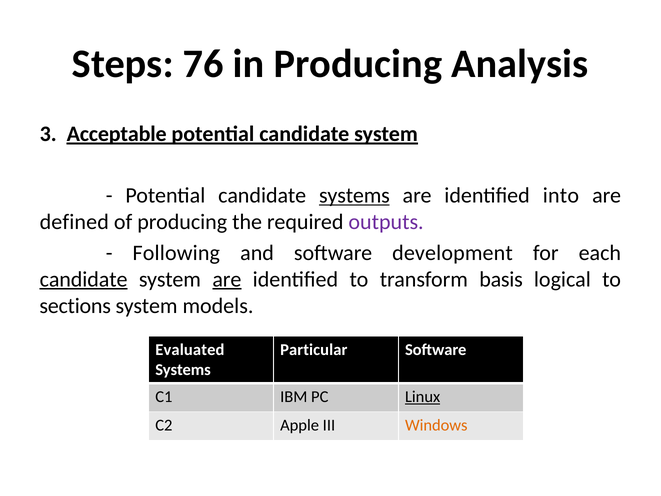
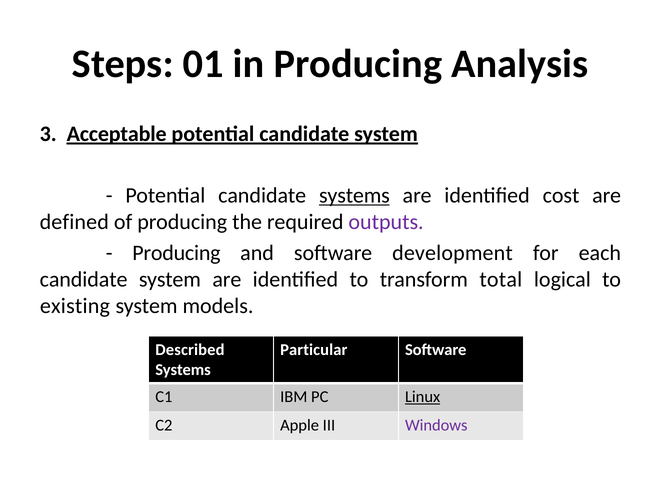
76: 76 -> 01 (203, 64)
into: into -> cost (561, 195)
Following: Following -> Producing (176, 253)
candidate underline: present -> none (84, 279)
are underline: present -> none (227, 279)
basis: basis -> total (501, 279)
sections: sections -> existing (75, 306)
Evaluated: Evaluated -> Described (190, 350)
Windows colour: orange -> purple (436, 425)
